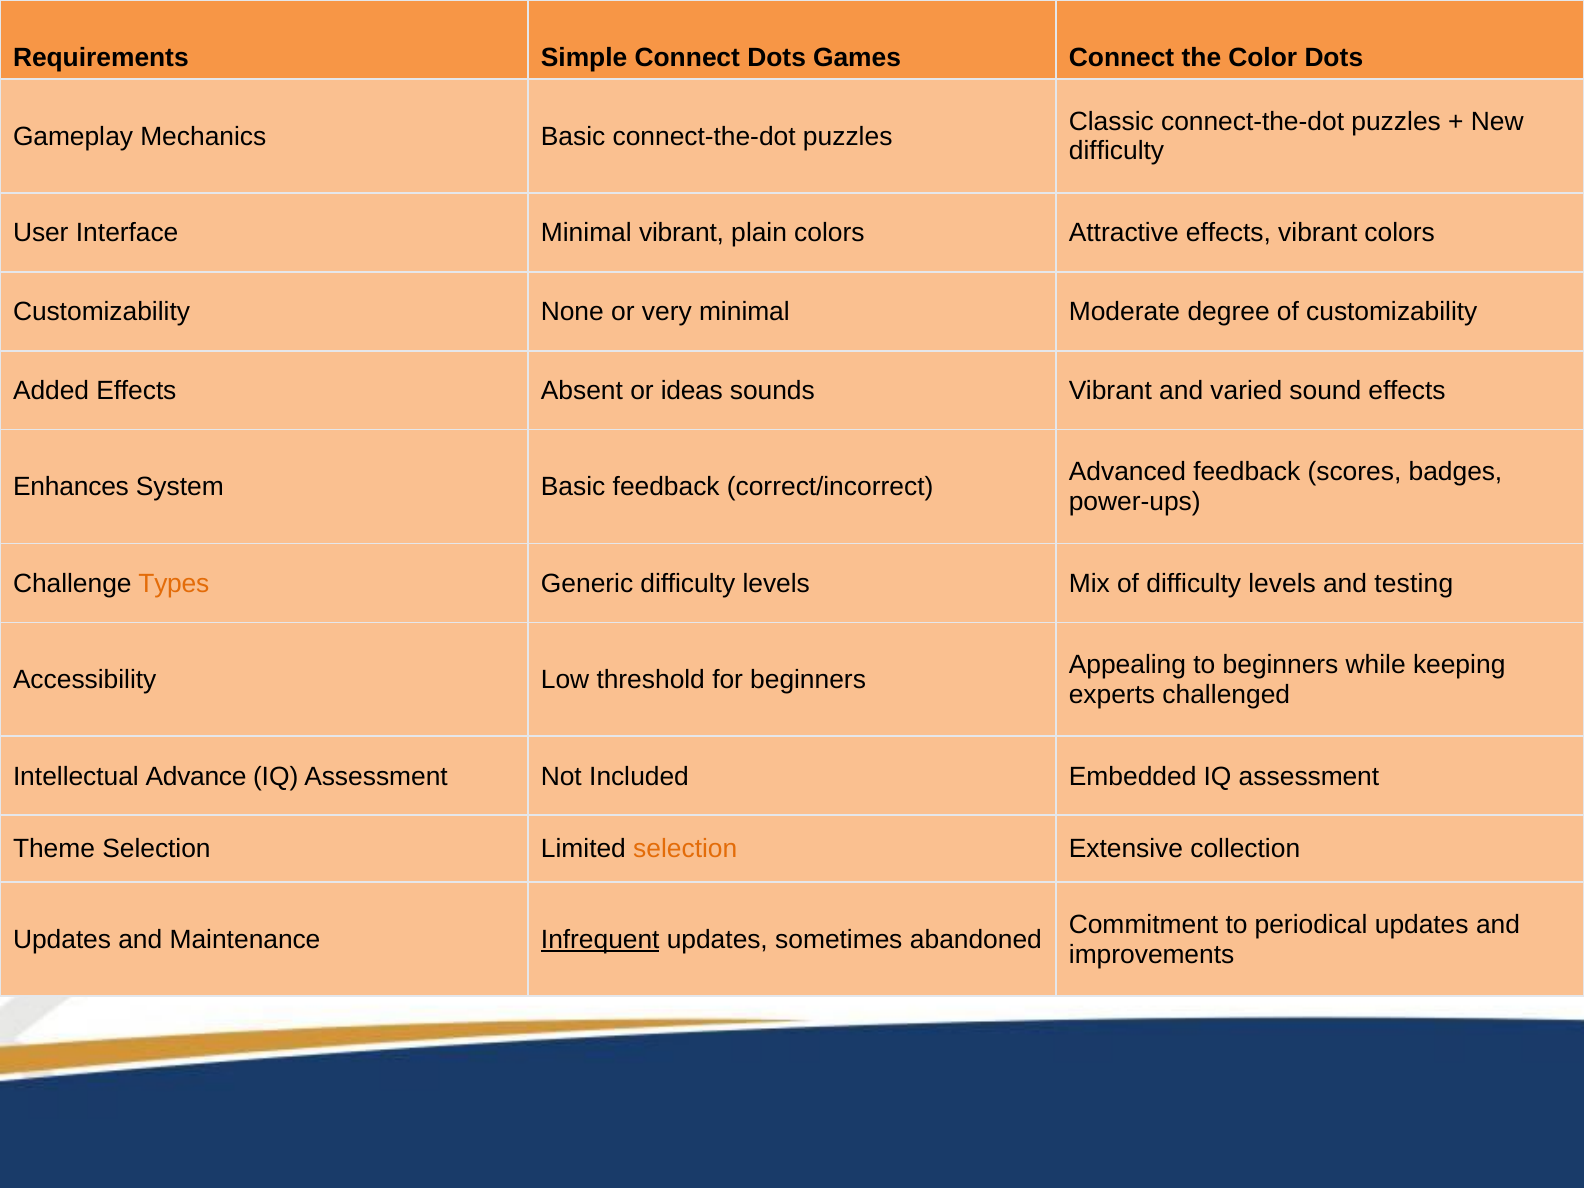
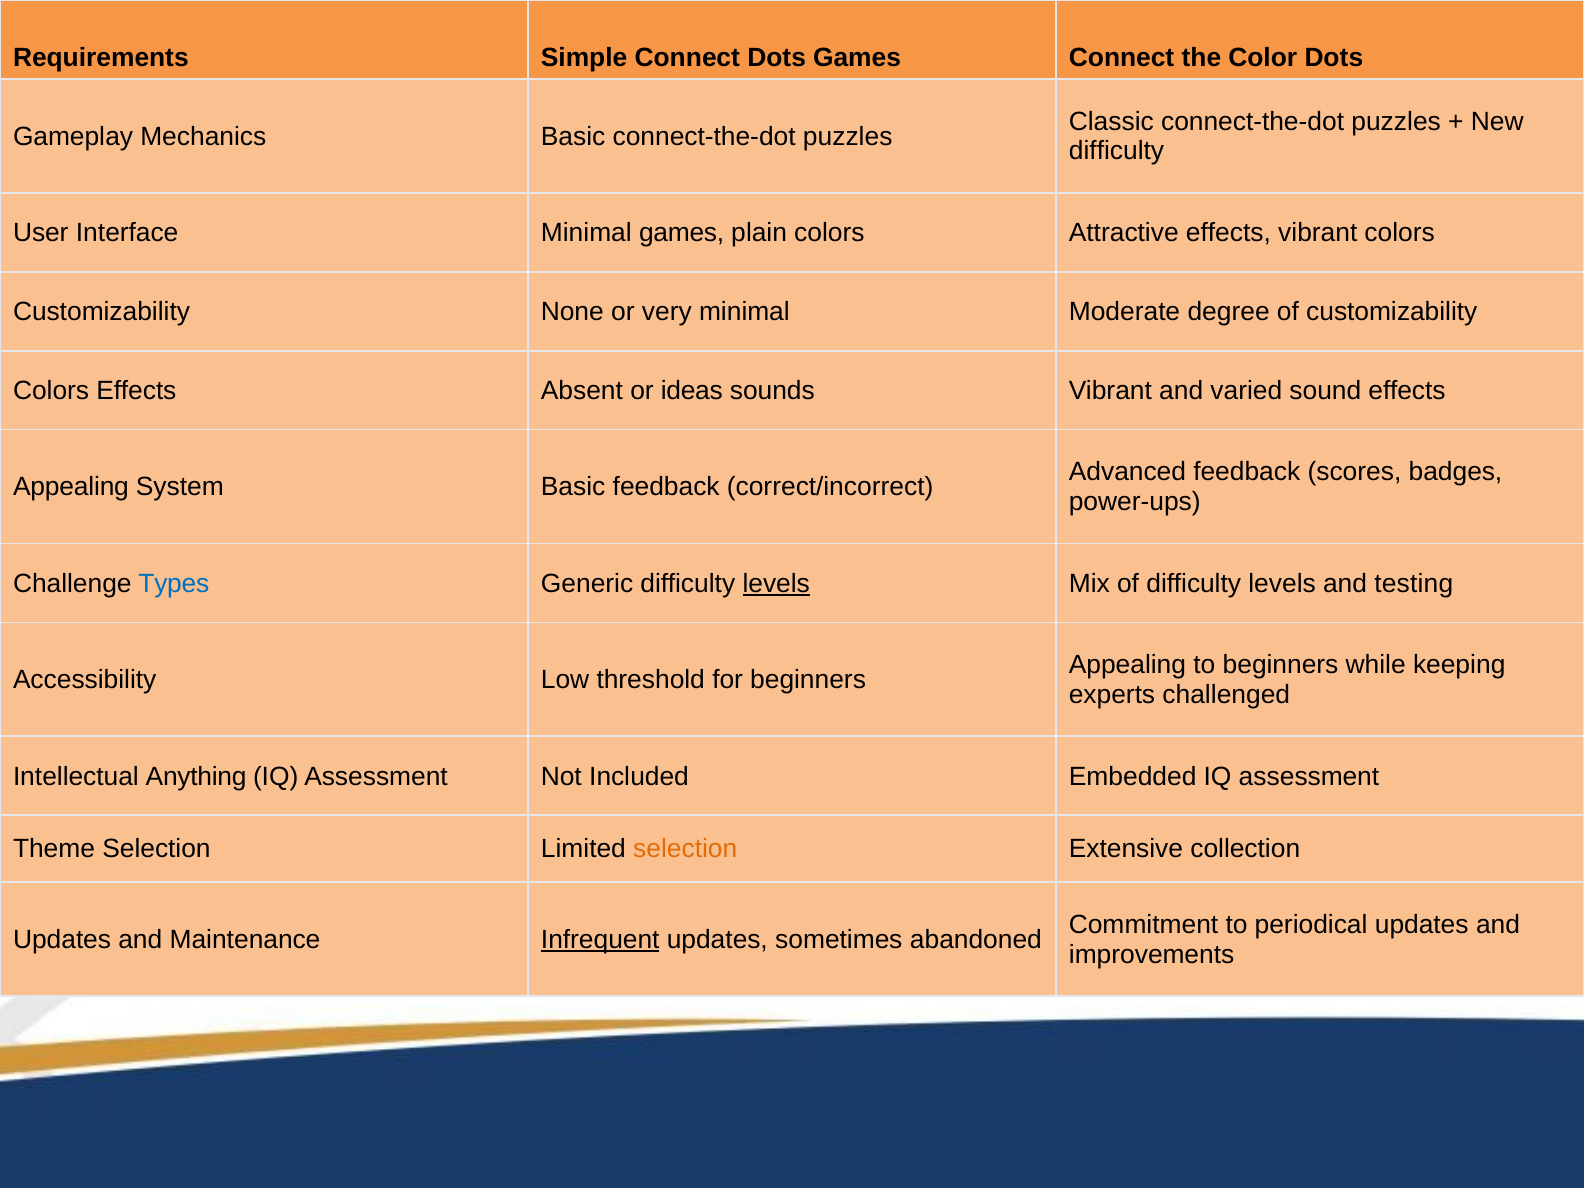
Minimal vibrant: vibrant -> games (682, 233)
Added: Added -> Colors (51, 391)
Enhances: Enhances -> Appealing (71, 487)
Types colour: orange -> blue (174, 583)
levels underline: none -> present (776, 583)
Advance: Advance -> Anything (196, 776)
